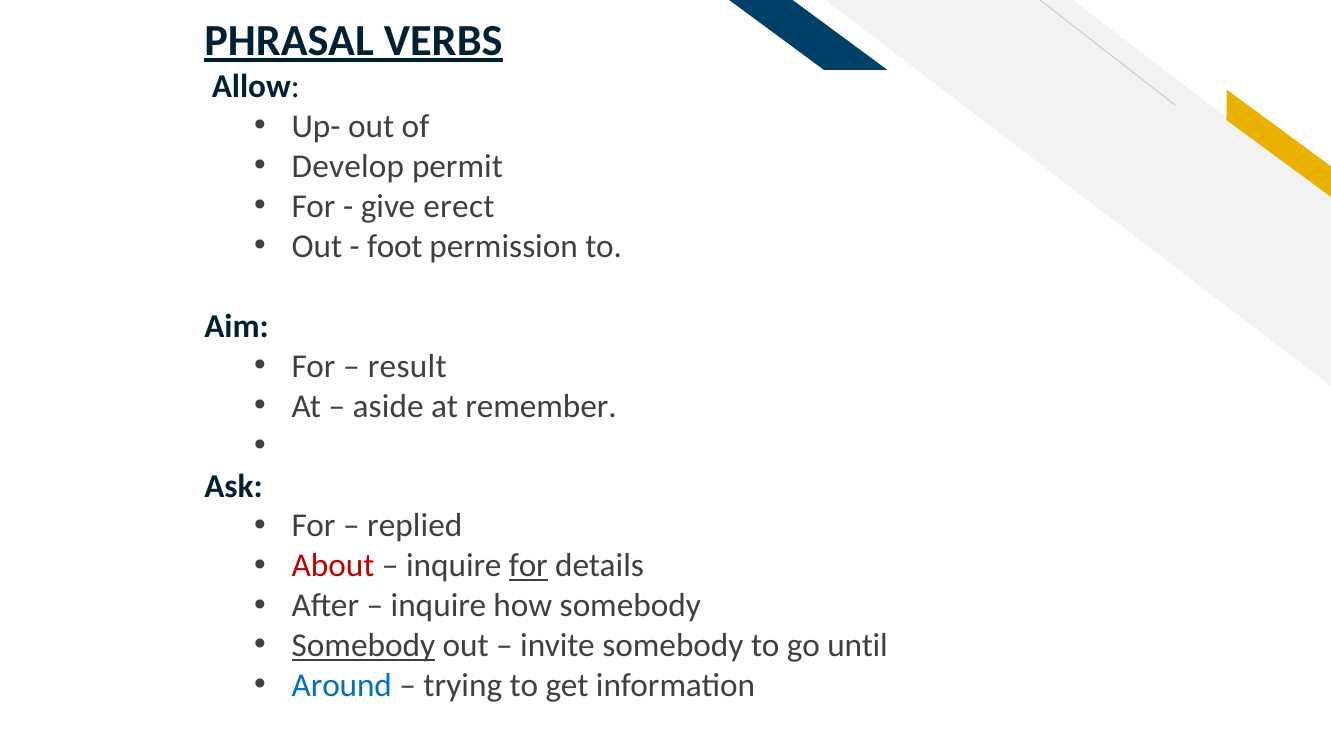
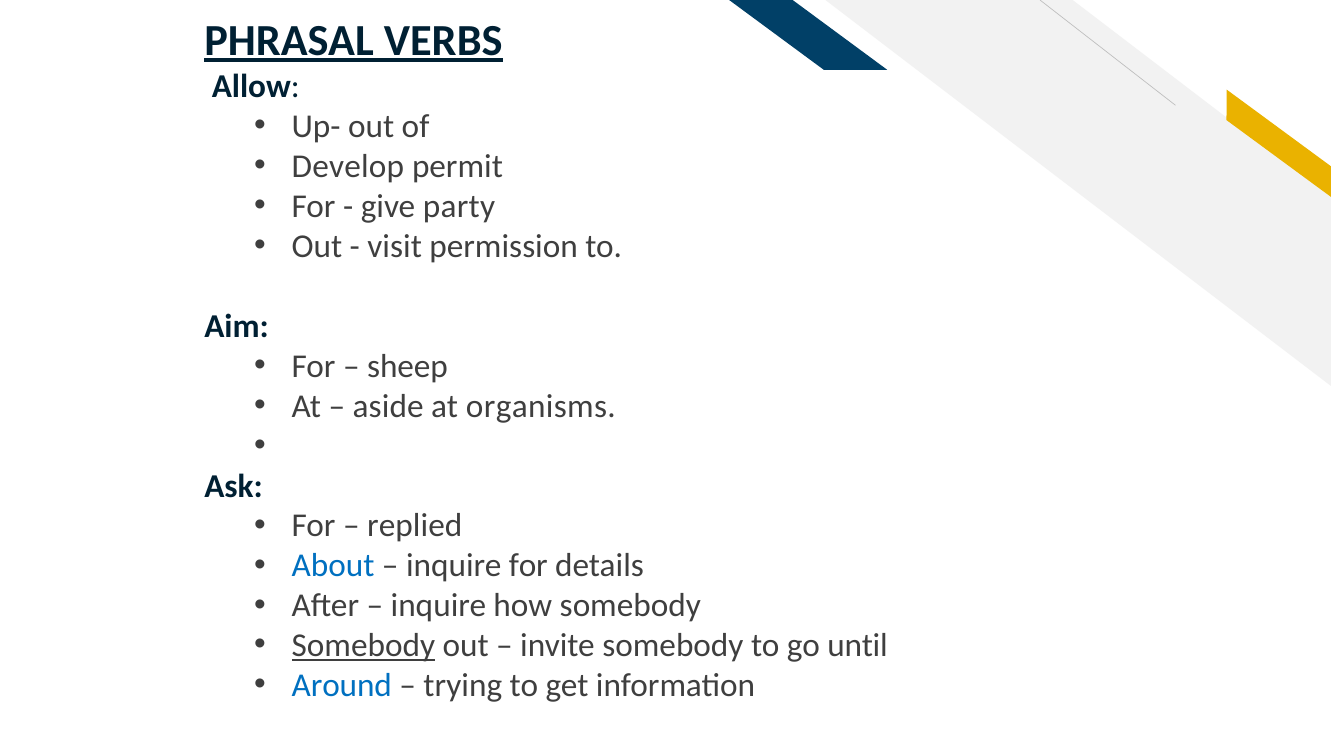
erect: erect -> party (459, 206)
foot: foot -> visit (395, 246)
result: result -> sheep (408, 366)
remember: remember -> organisms (541, 406)
About colour: red -> blue (333, 566)
for underline: present -> none (528, 566)
